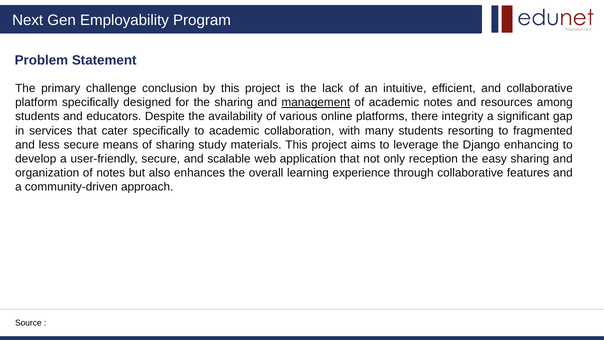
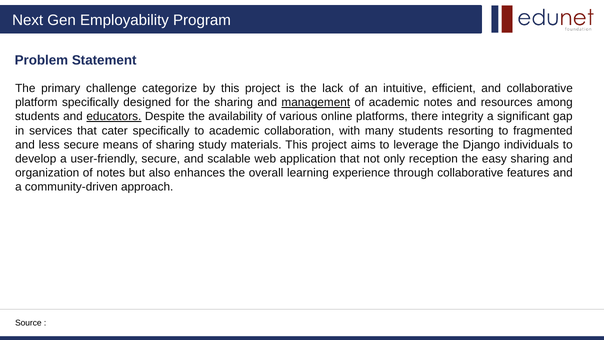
conclusion: conclusion -> categorize (170, 88)
educators underline: none -> present (114, 116)
enhancing: enhancing -> individuals (531, 145)
